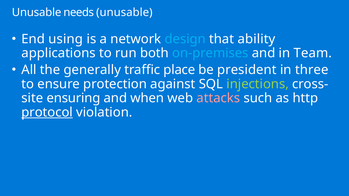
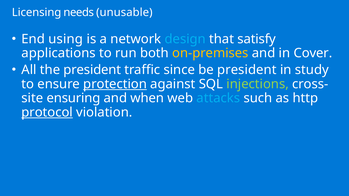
Unusable: Unusable -> Licensing (37, 12)
ability: ability -> satisfy (257, 39)
on-premises colour: light blue -> yellow (210, 53)
Team: Team -> Cover (313, 53)
the generally: generally -> president (92, 70)
place: place -> since (179, 70)
three: three -> study (312, 70)
protection underline: none -> present (115, 84)
attacks colour: pink -> light blue (218, 98)
